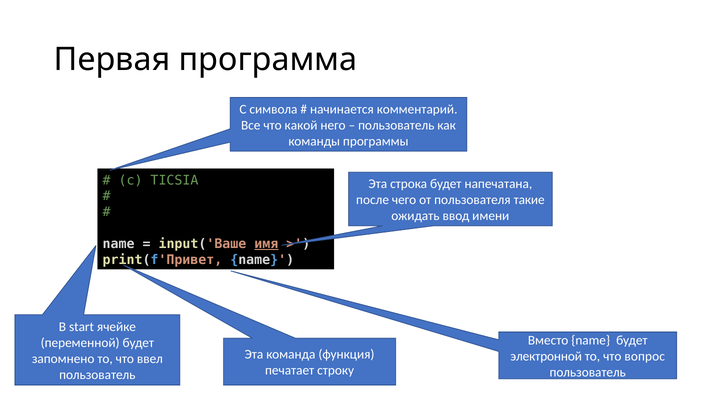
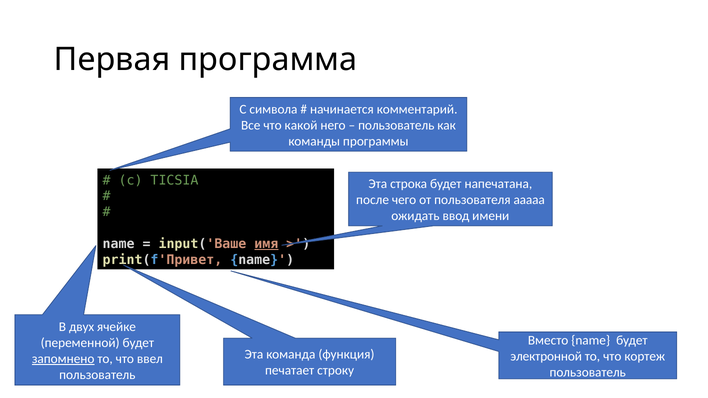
такие: такие -> ааааа (529, 200)
start: start -> двух (82, 327)
вопрос: вопрос -> кортеж (645, 357)
запомнено underline: none -> present (63, 359)
